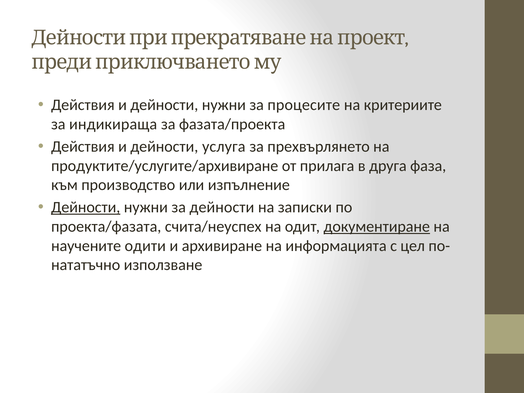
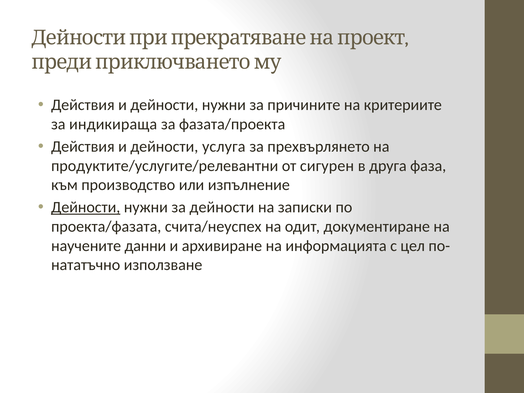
процесите: процесите -> причините (304, 105)
продуктите/услугите/архивиране: продуктите/услугите/архивиране -> продуктите/услугите/релевантни (165, 166)
прилага: прилага -> сигурен (327, 166)
документиране underline: present -> none (377, 227)
одити: одити -> данни (145, 246)
